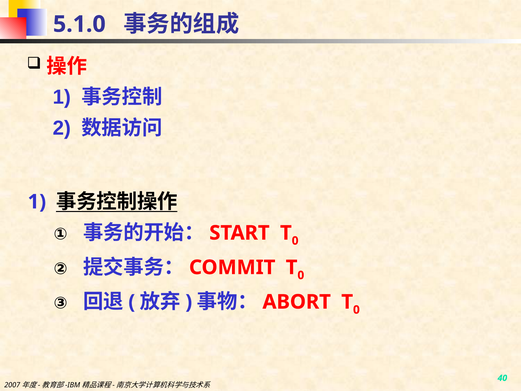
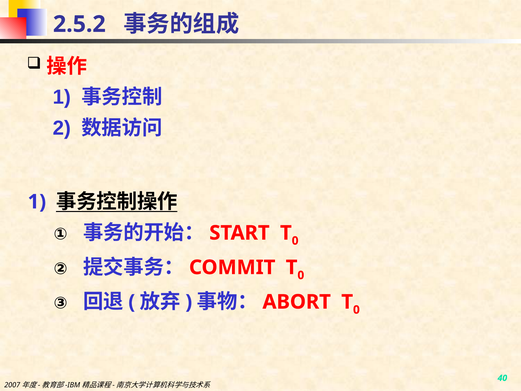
5.1.0: 5.1.0 -> 2.5.2 (79, 24)
